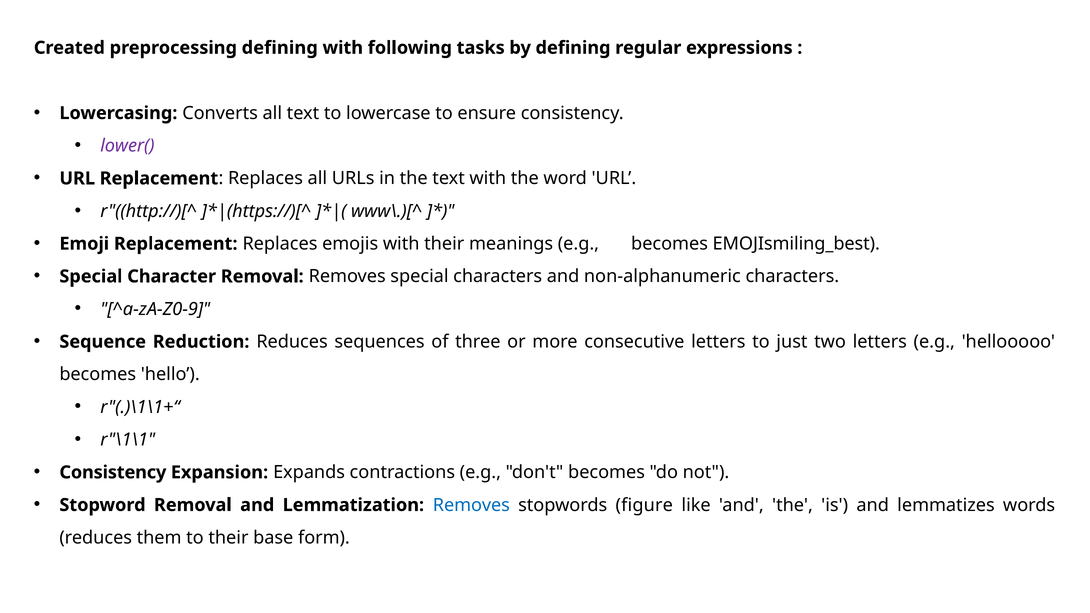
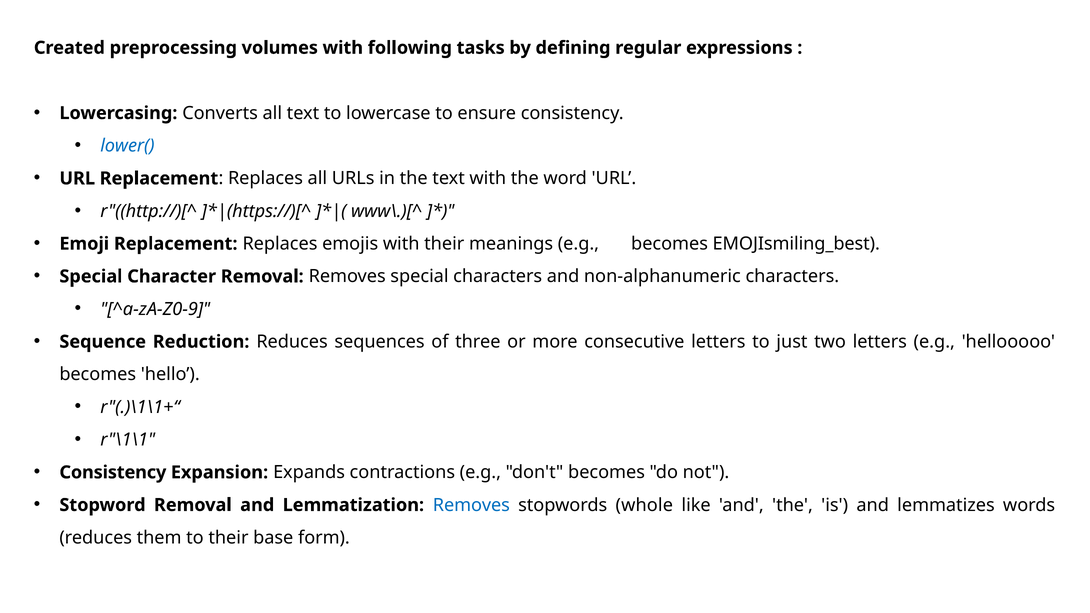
preprocessing defining: defining -> volumes (280, 48)
lower( colour: purple -> blue (127, 146)
figure: figure -> whole (644, 505)
